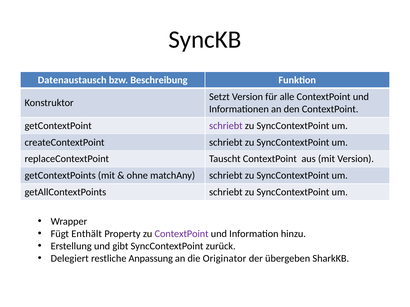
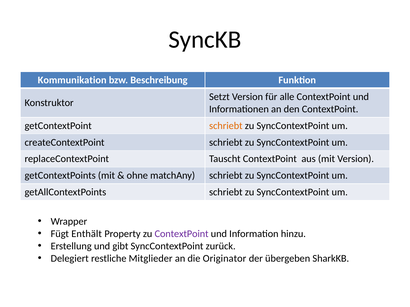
Datenaustausch: Datenaustausch -> Kommunikation (72, 80)
schriebt colour: purple -> orange (226, 126)
Anpassung: Anpassung -> Mitglieder (151, 259)
